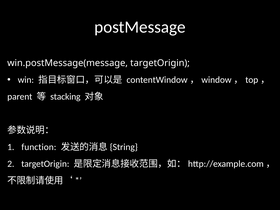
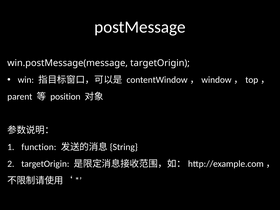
stacking: stacking -> position (65, 97)
